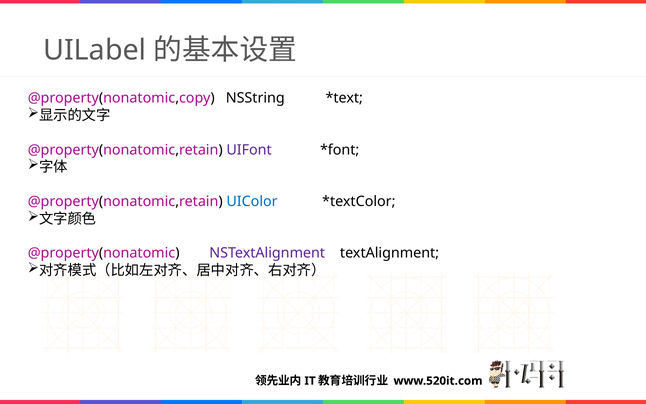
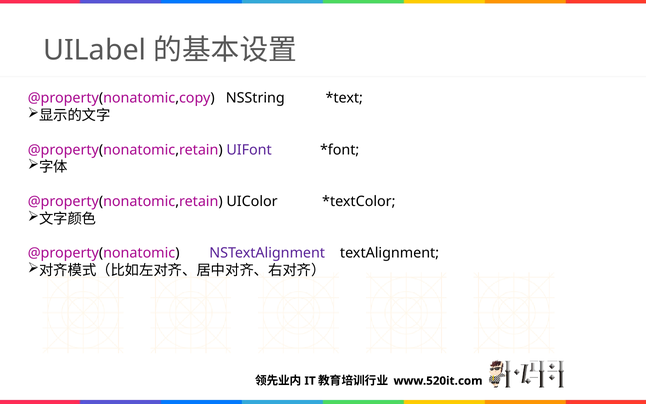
UIColor colour: blue -> black (252, 201)
